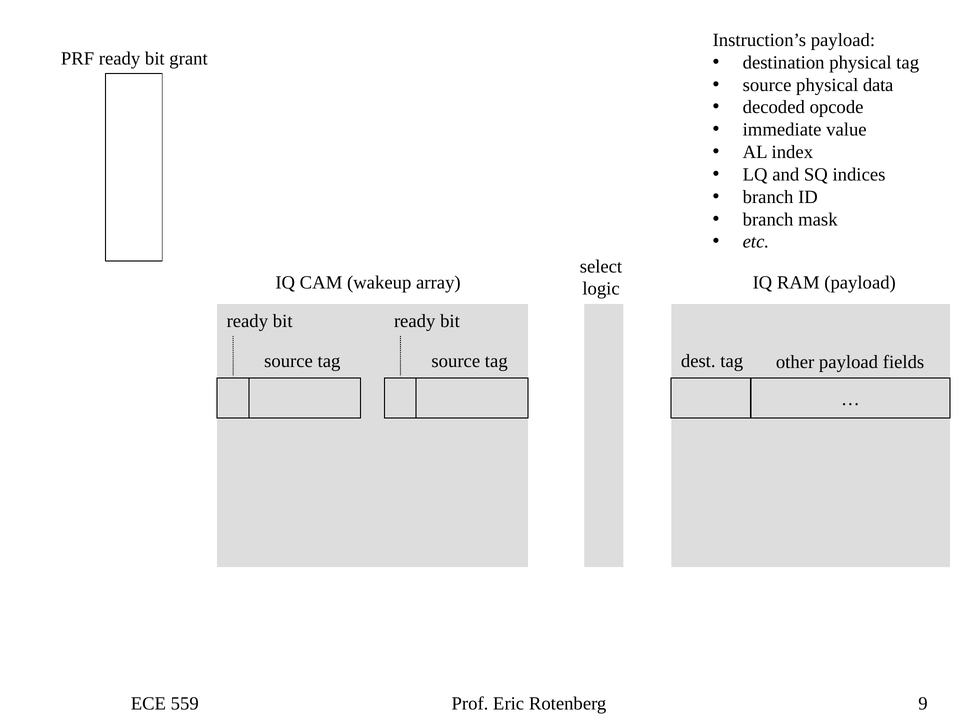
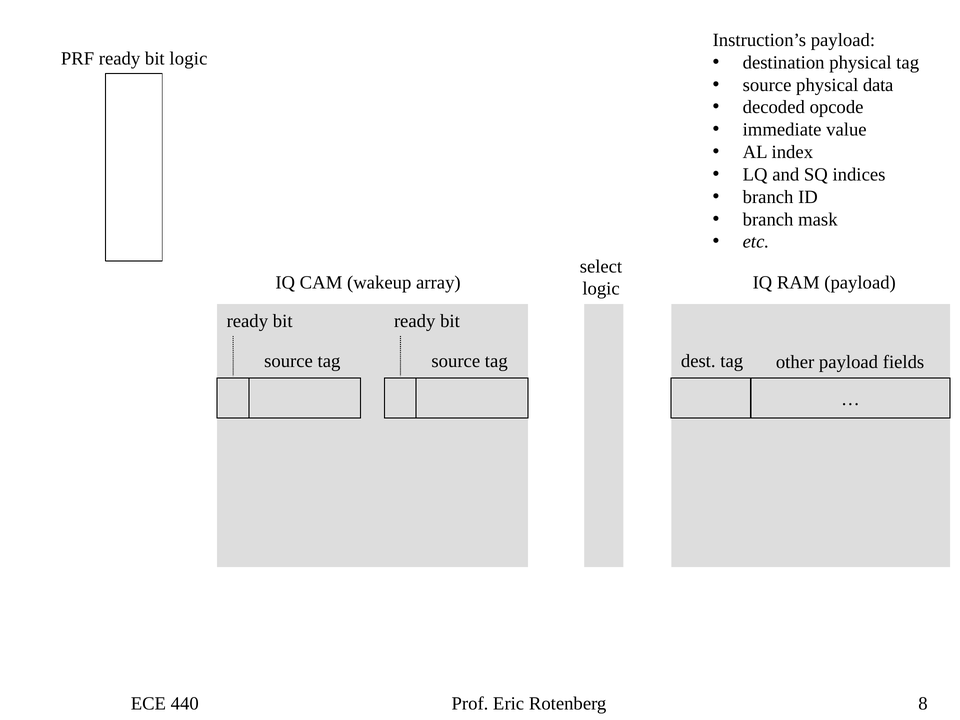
bit grant: grant -> logic (188, 58)
559: 559 -> 440 (185, 704)
9: 9 -> 8 (923, 704)
